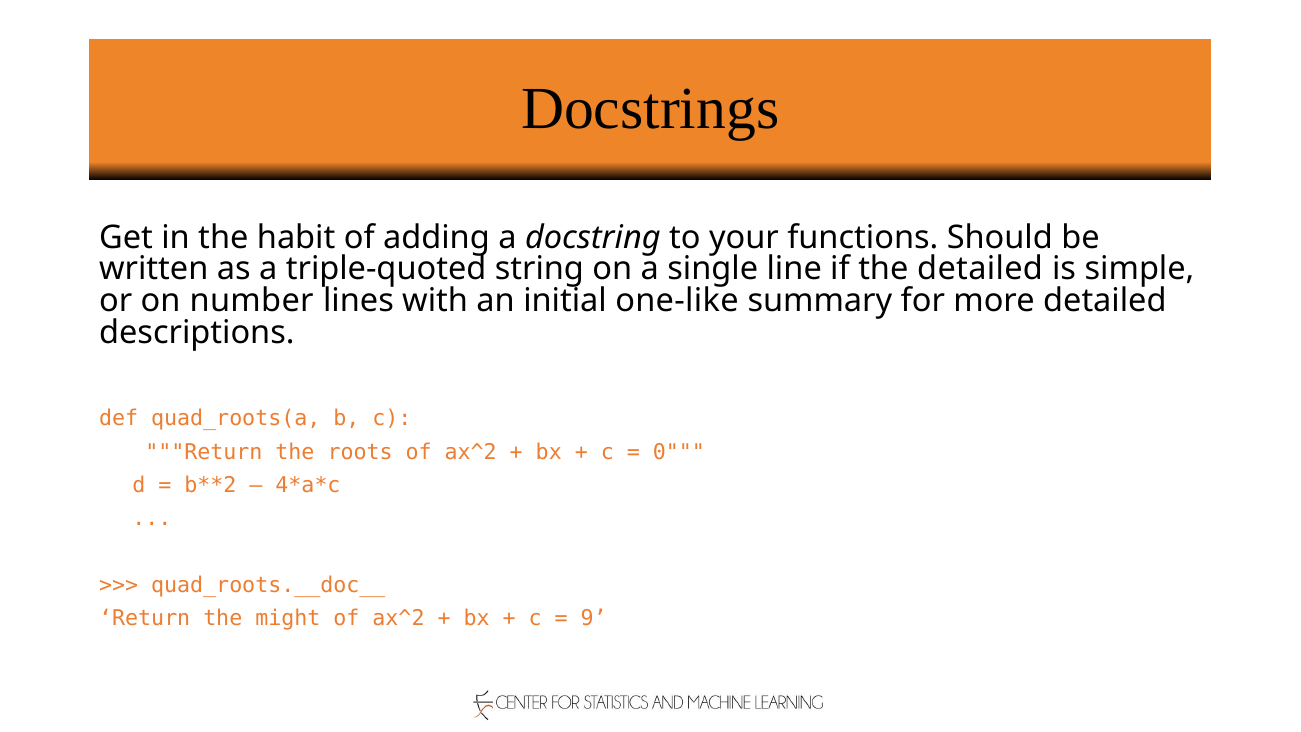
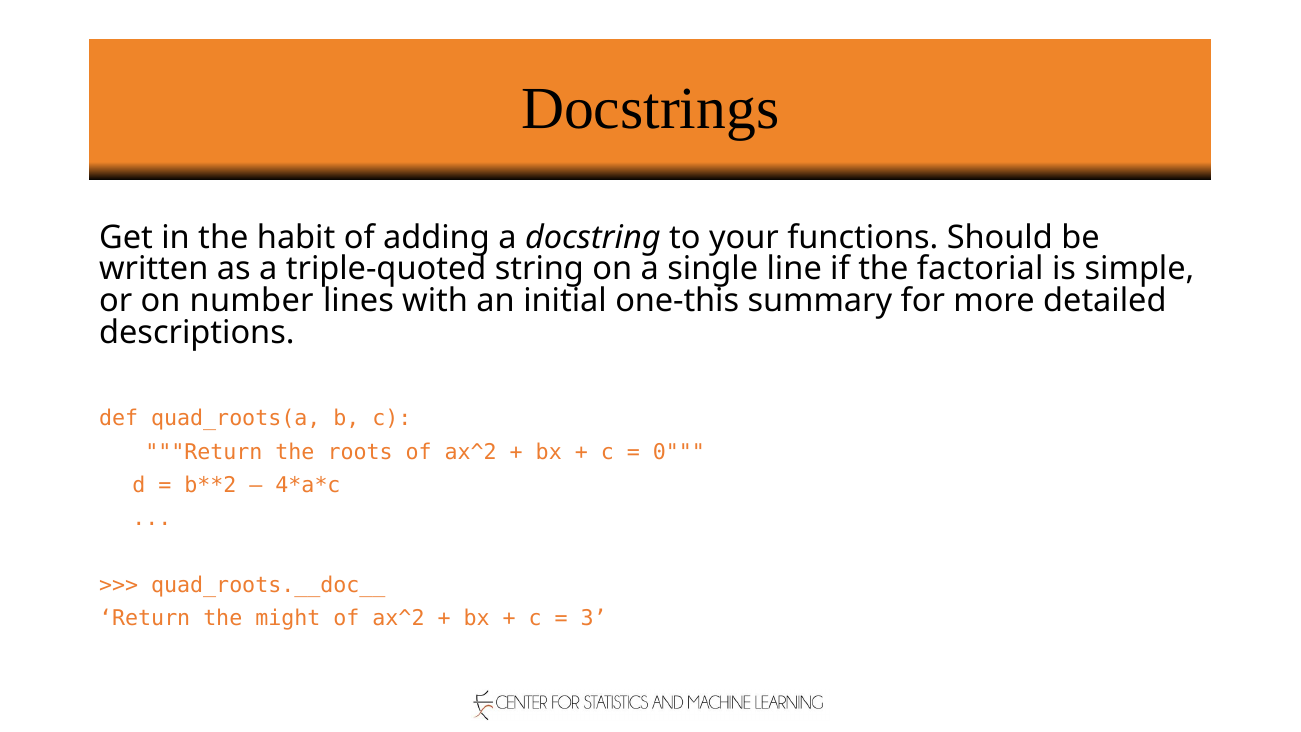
the detailed: detailed -> factorial (980, 269)
one-like: one-like -> one-this (677, 301)
9: 9 -> 3 (594, 618)
